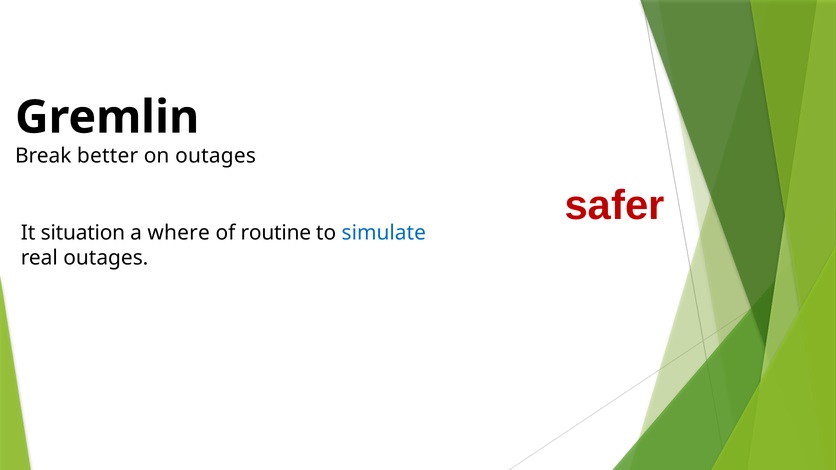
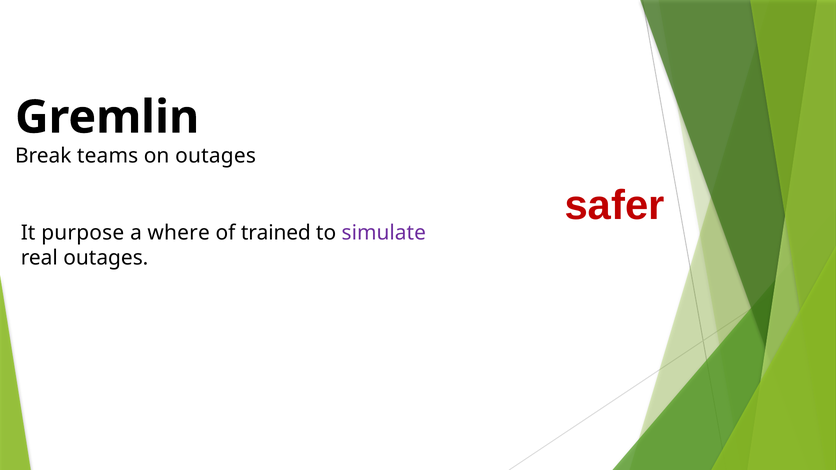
better: better -> teams (108, 156)
situation: situation -> purpose (83, 233)
routine: routine -> trained (276, 233)
simulate colour: blue -> purple (384, 233)
